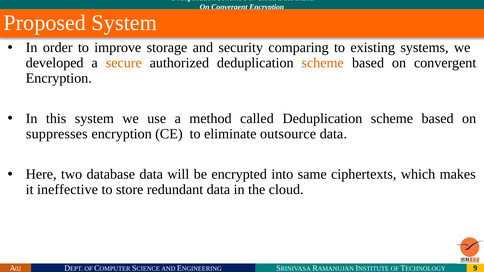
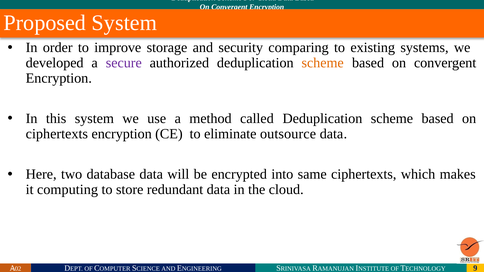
secure colour: orange -> purple (124, 63)
suppresses: suppresses -> ciphertexts (57, 134)
ineffective: ineffective -> computing (68, 190)
